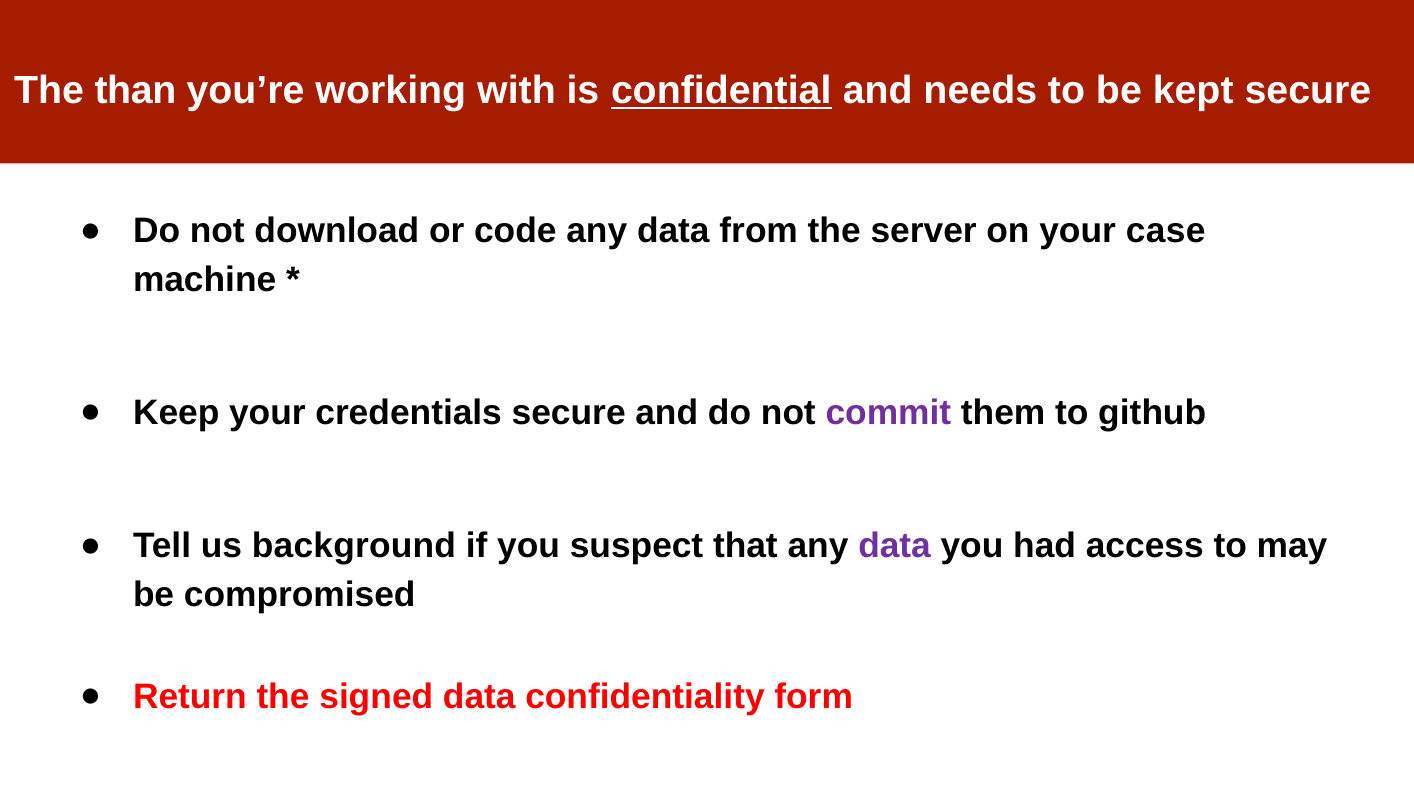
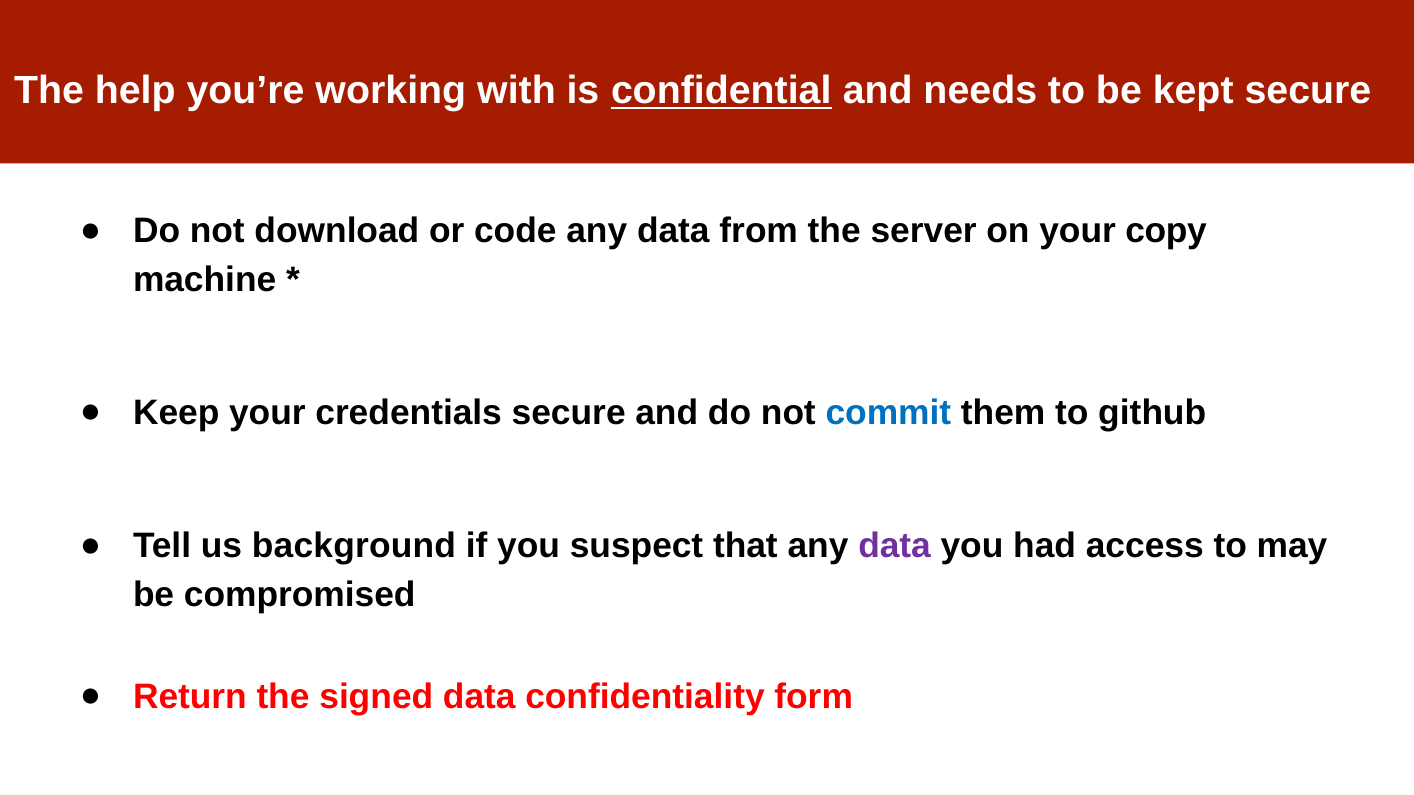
than: than -> help (135, 91)
case: case -> copy (1166, 231)
commit colour: purple -> blue (888, 413)
